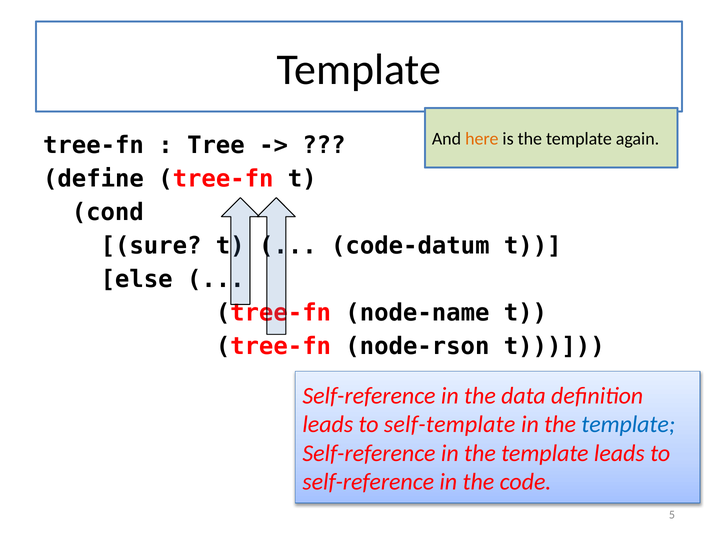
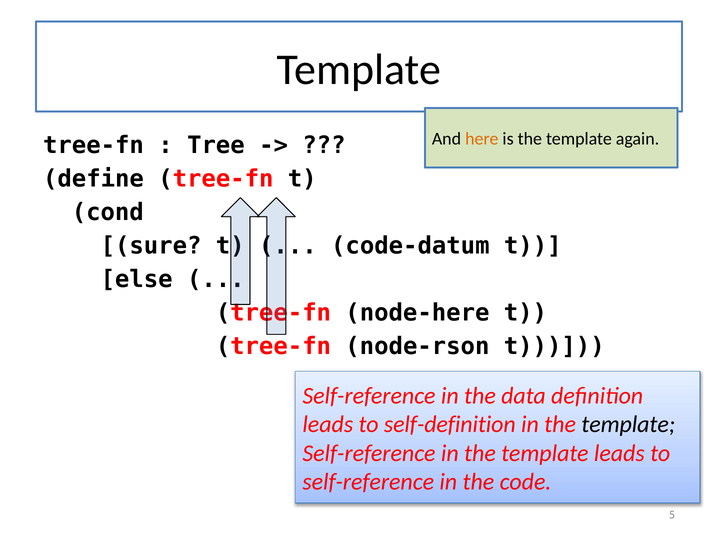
node-name: node-name -> node-here (417, 313)
self-template: self-template -> self-definition (450, 424)
template colour: blue -> black (628, 424)
